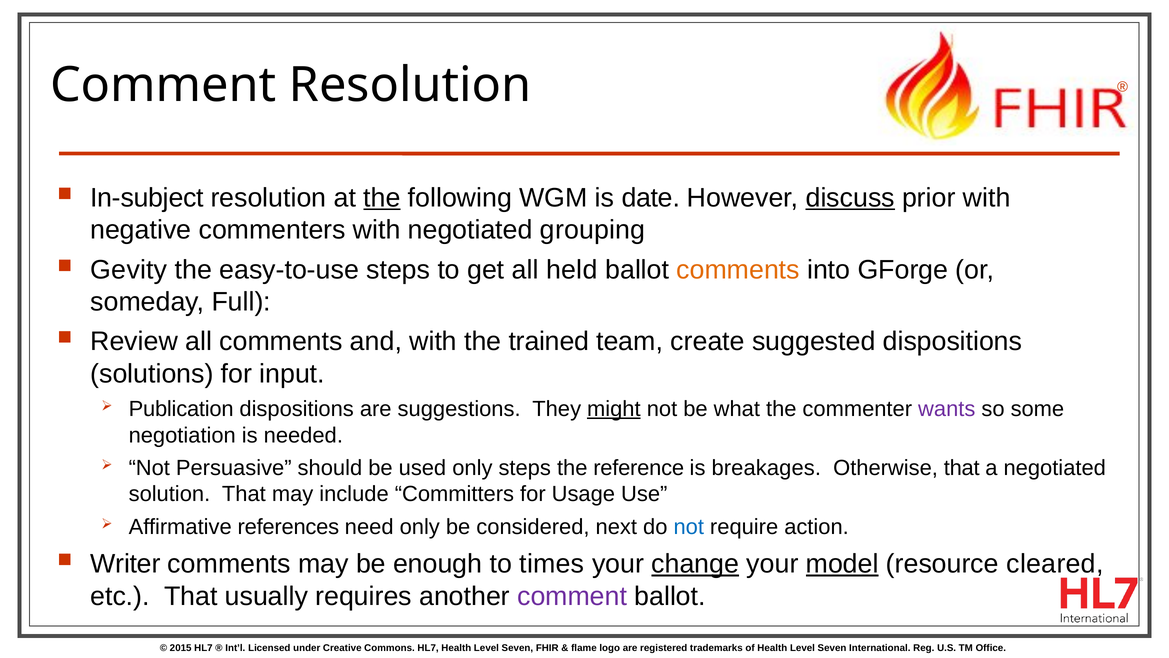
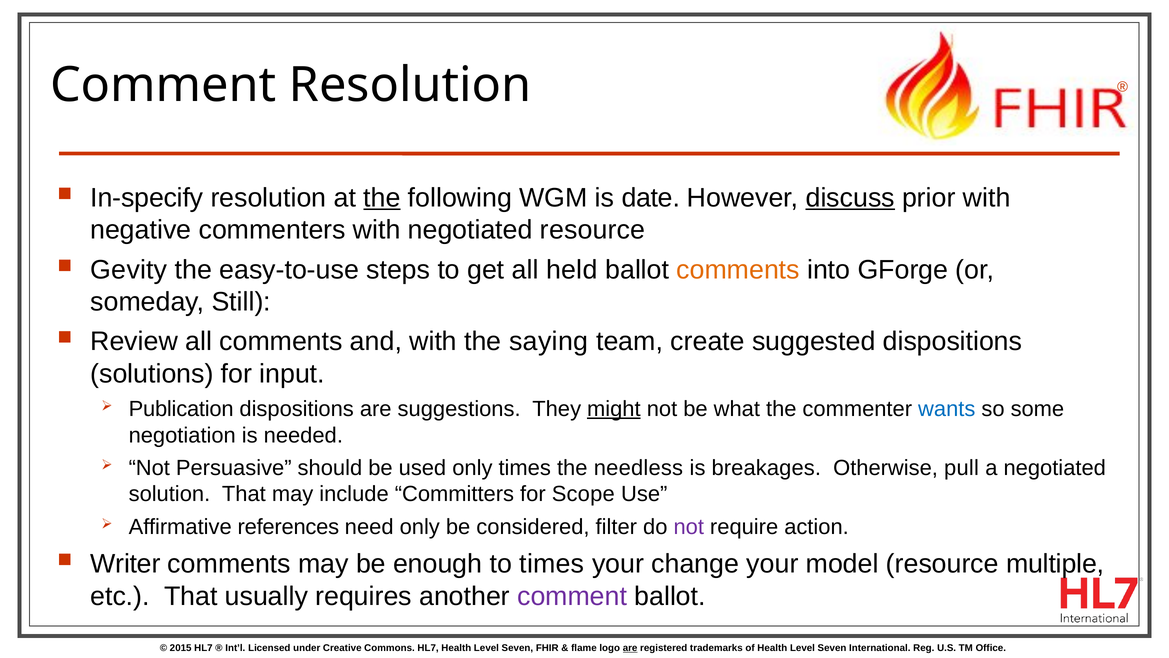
In-subject: In-subject -> In-specify (147, 198)
negotiated grouping: grouping -> resource (593, 230)
Full: Full -> Still (241, 302)
trained: trained -> saying (549, 341)
wants colour: purple -> blue (947, 409)
only steps: steps -> times (525, 468)
reference: reference -> needless (638, 468)
Otherwise that: that -> pull (961, 468)
Usage: Usage -> Scope (583, 494)
next: next -> filter (616, 527)
not colour: blue -> purple (689, 527)
change underline: present -> none (695, 564)
model underline: present -> none (842, 564)
cleared: cleared -> multiple (1055, 564)
are underline: none -> present (630, 648)
